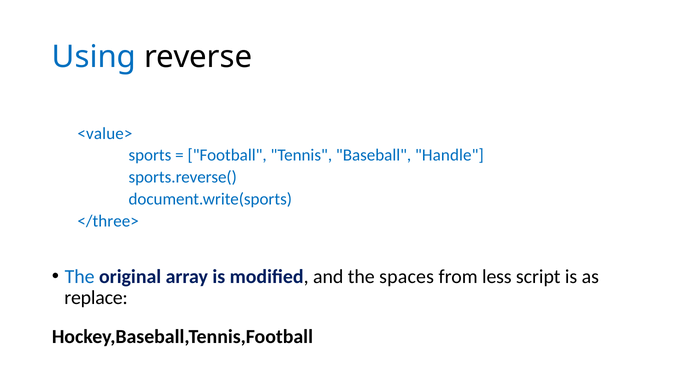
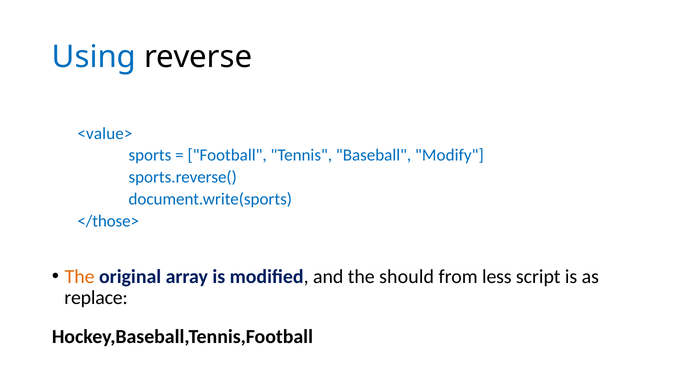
Handle: Handle -> Modify (449, 155)
</three>: </three> -> </those> (108, 221)
The colour: blue -> orange (80, 277)
spaces: spaces -> should (407, 277)
